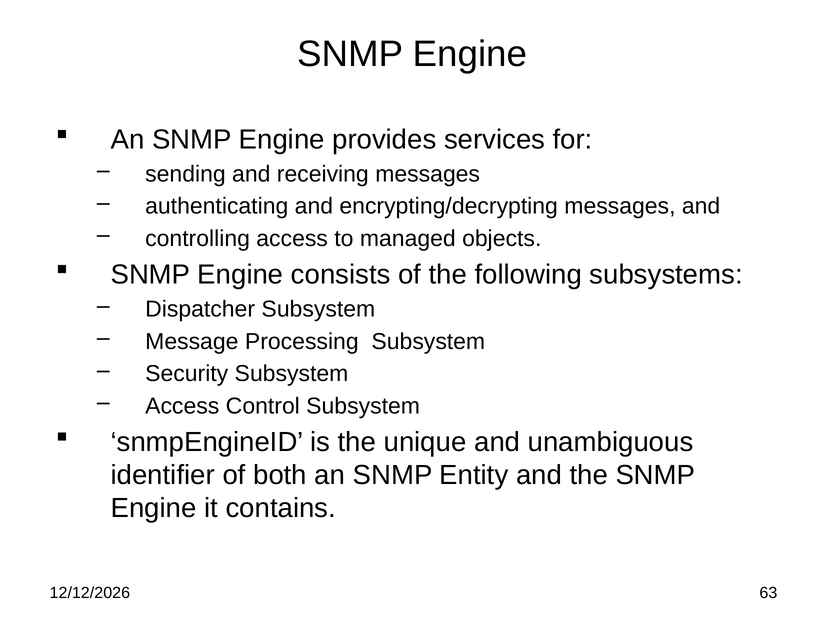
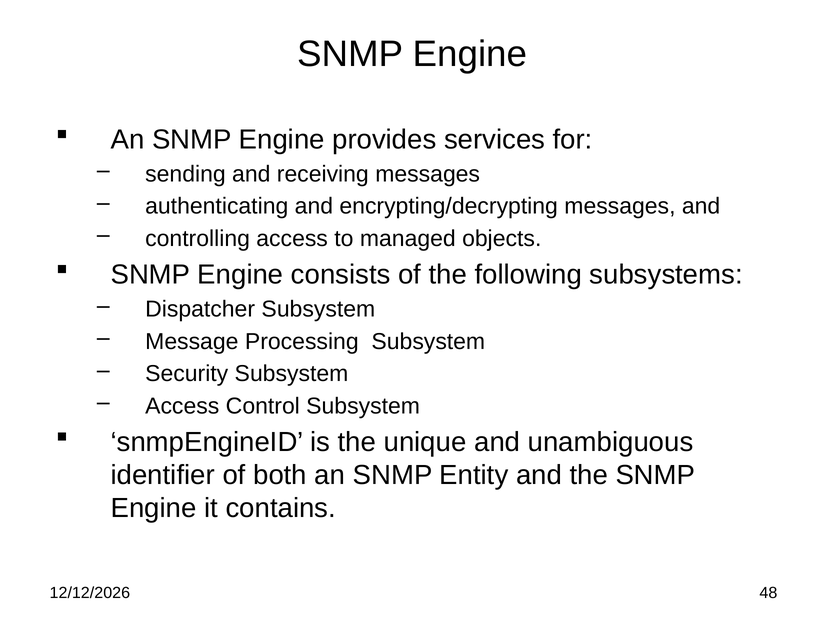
63: 63 -> 48 (768, 592)
